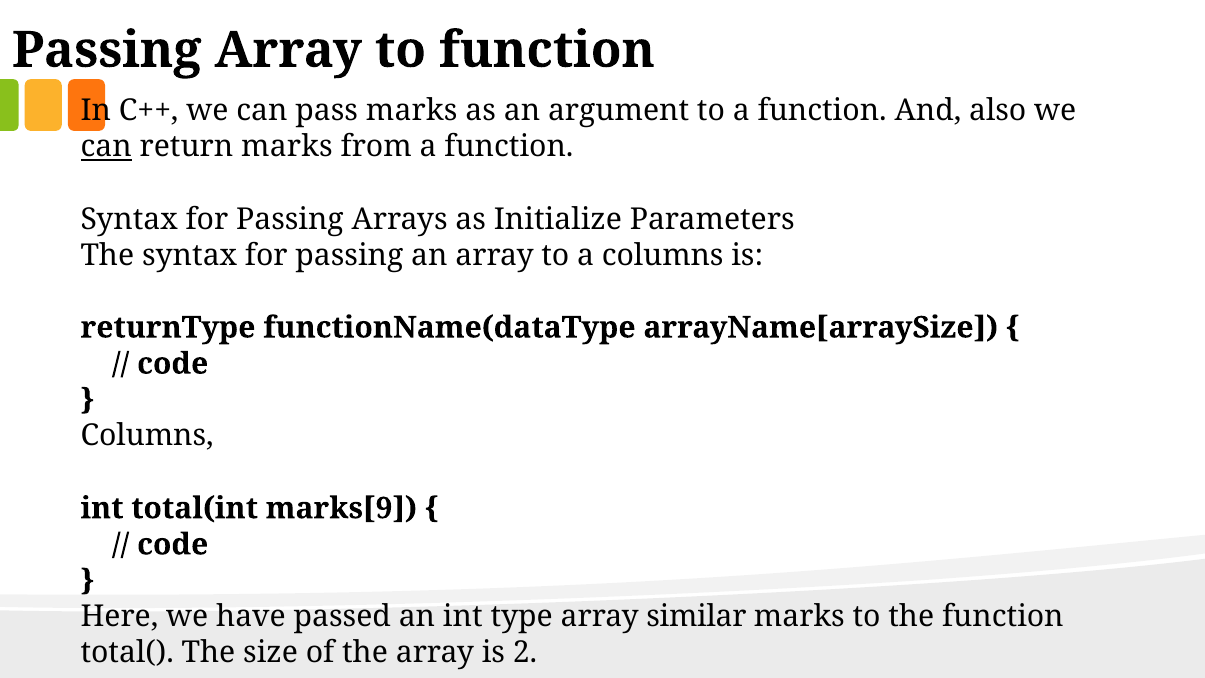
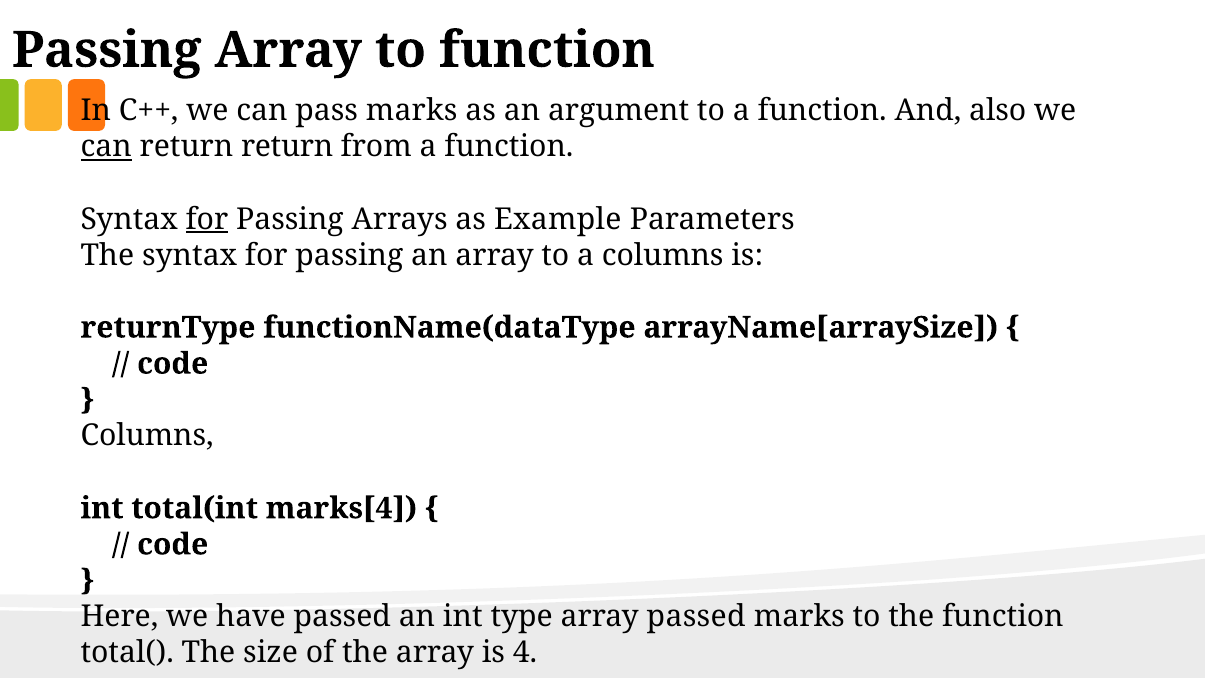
return marks: marks -> return (287, 147)
for underline: none -> present (207, 219)
Initialize: Initialize -> Example (558, 219)
marks[9: marks[9 -> marks[4 (341, 508)
array similar: similar -> passed (696, 617)
2: 2 -> 4 (525, 653)
